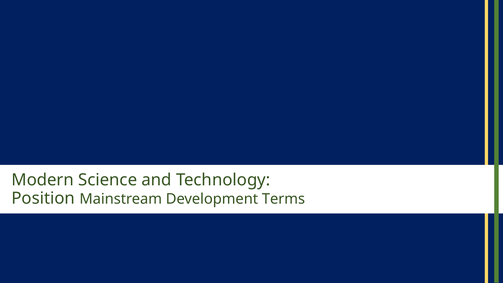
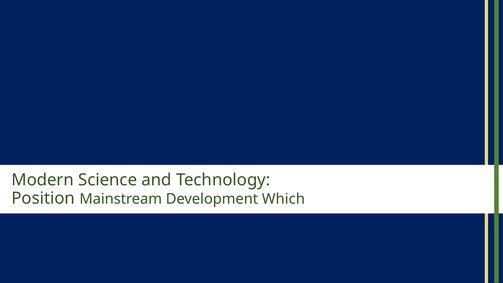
Terms: Terms -> Which (283, 199)
